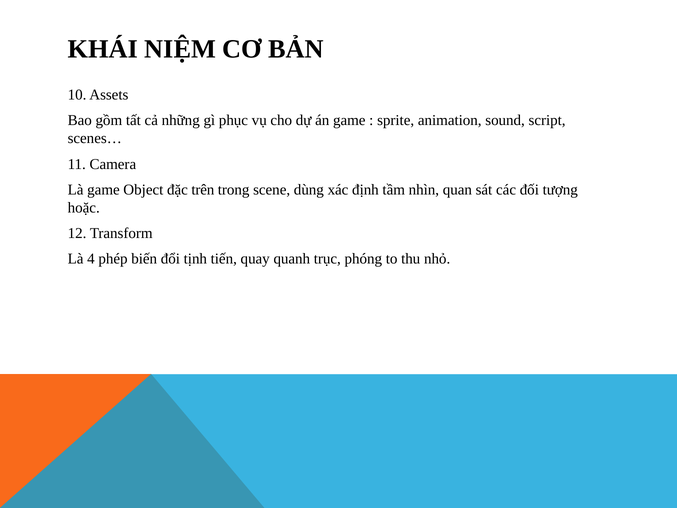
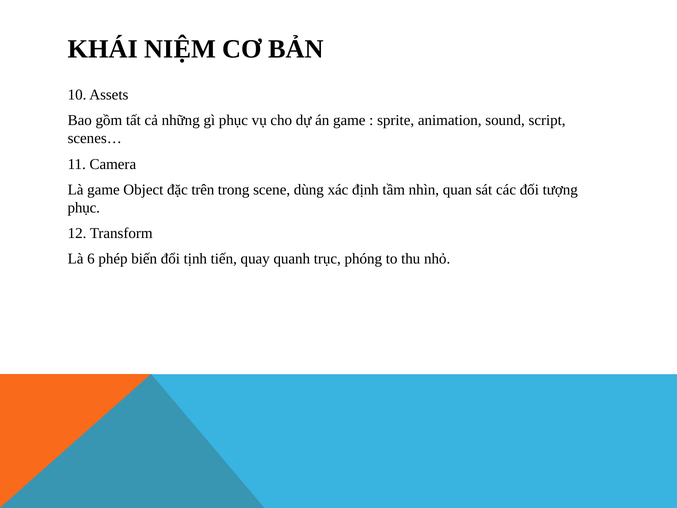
hoặc: hoặc -> phục (84, 208)
4: 4 -> 6 (91, 259)
